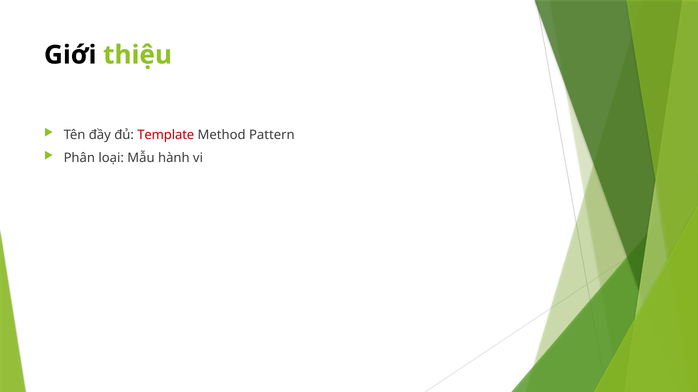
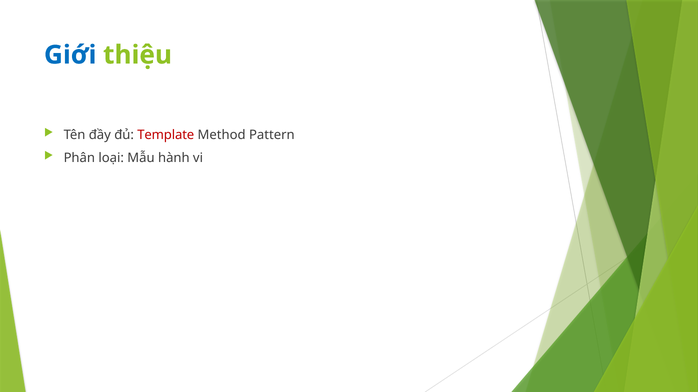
Giới colour: black -> blue (70, 55)
